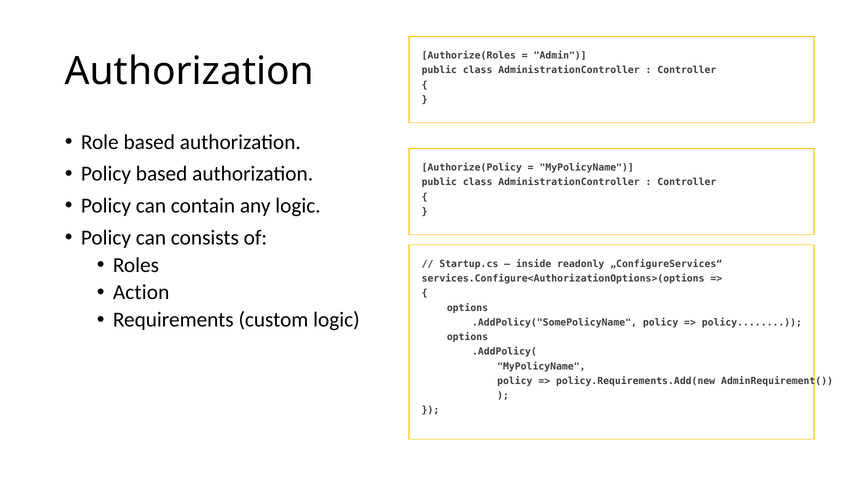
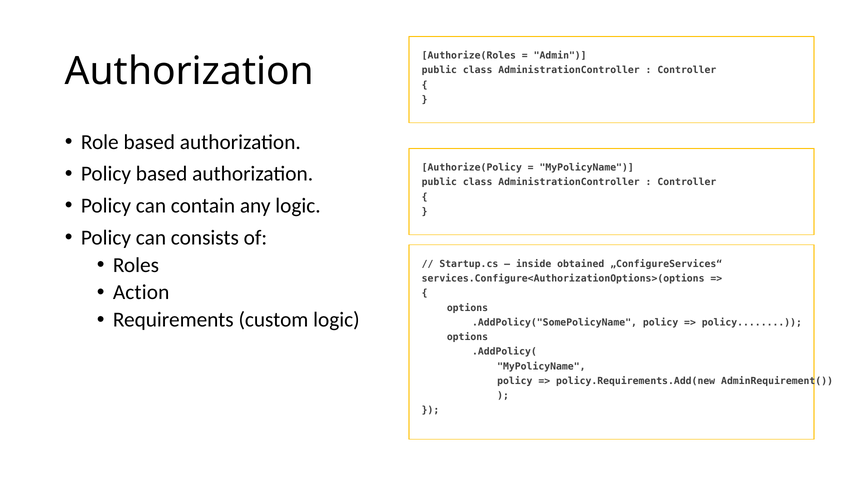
readonly: readonly -> obtained (581, 264)
